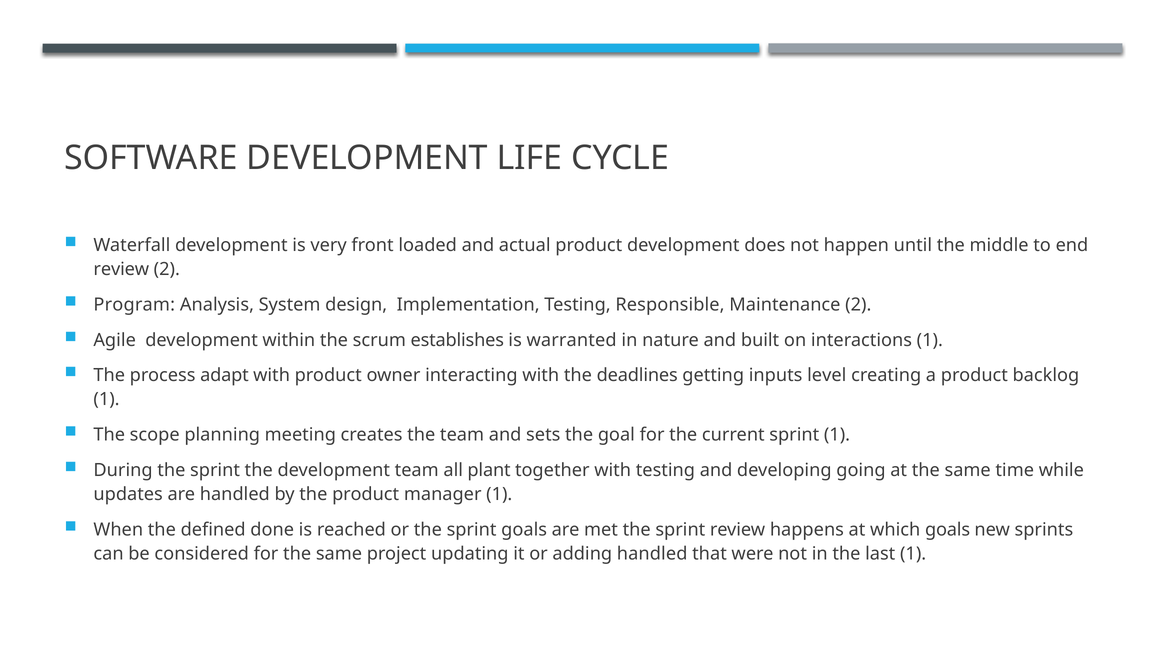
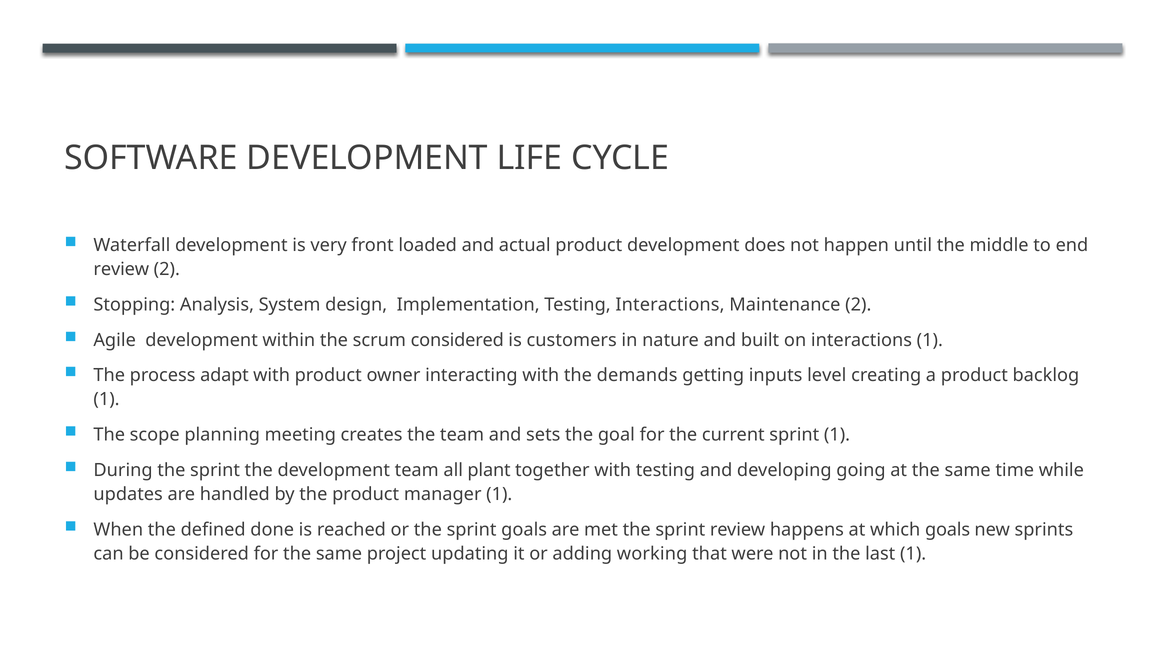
Program: Program -> Stopping (134, 305)
Testing Responsible: Responsible -> Interactions (670, 305)
scrum establishes: establishes -> considered (457, 340)
warranted: warranted -> customers (572, 340)
deadlines: deadlines -> demands (637, 376)
adding handled: handled -> working (652, 554)
